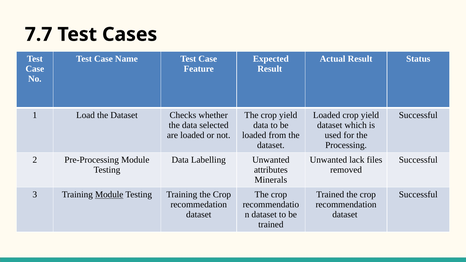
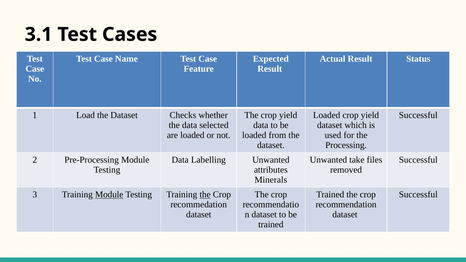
7.7: 7.7 -> 3.1 (39, 34)
lack: lack -> take (357, 160)
the underline: none -> present (205, 195)
